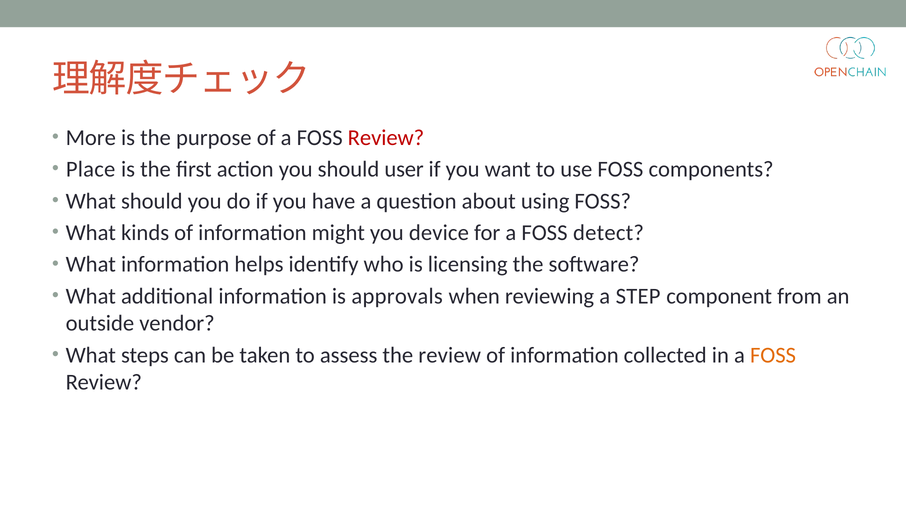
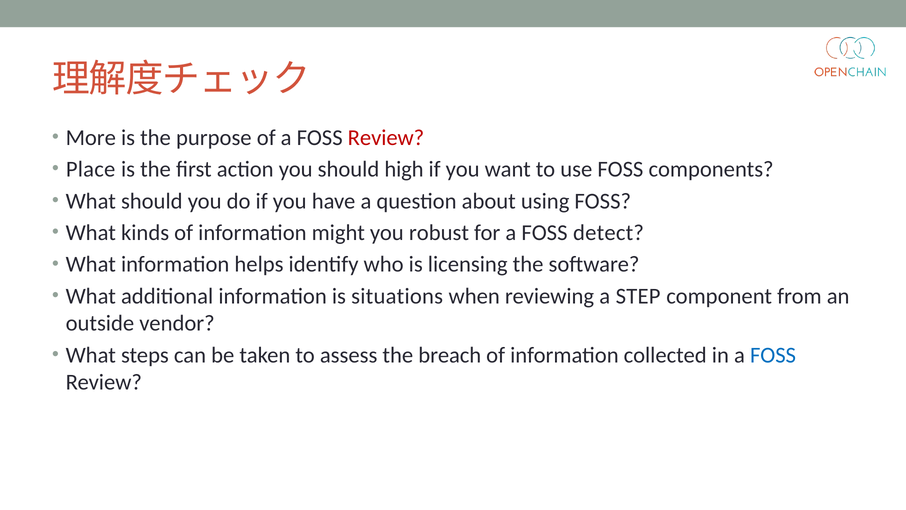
user: user -> high (404, 169)
device: device -> robust (439, 233)
approvals: approvals -> situations (397, 296)
the review: review -> breach (450, 355)
FOSS colour: orange -> blue (773, 355)
